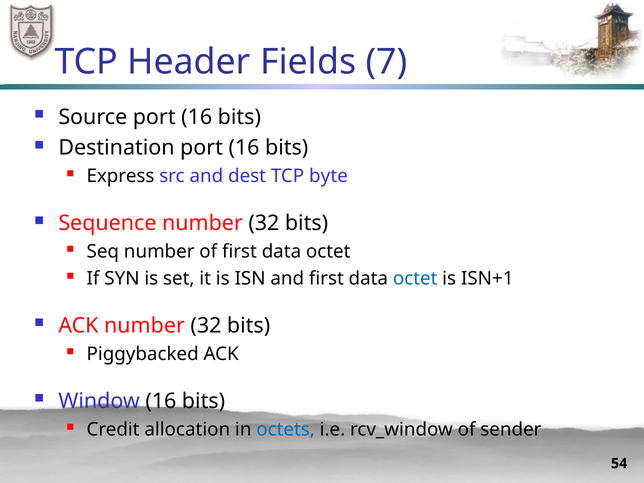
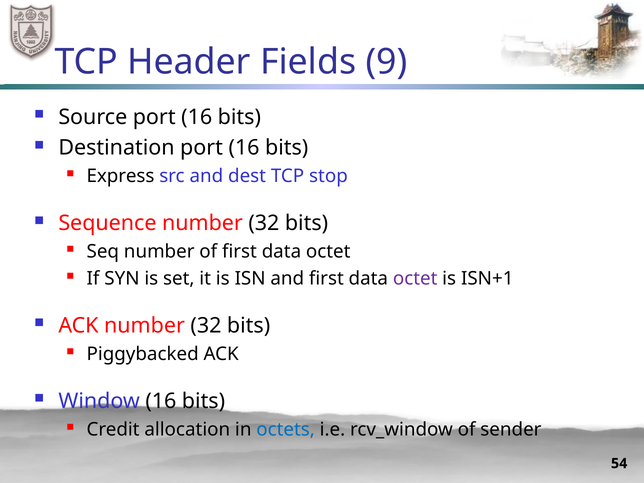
7: 7 -> 9 (387, 62)
byte: byte -> stop (328, 176)
octet colour: blue -> purple (415, 278)
